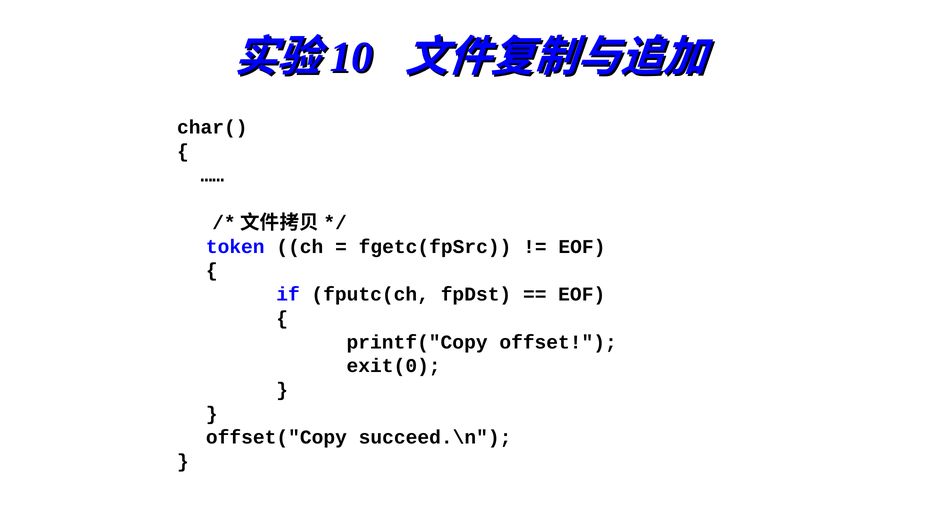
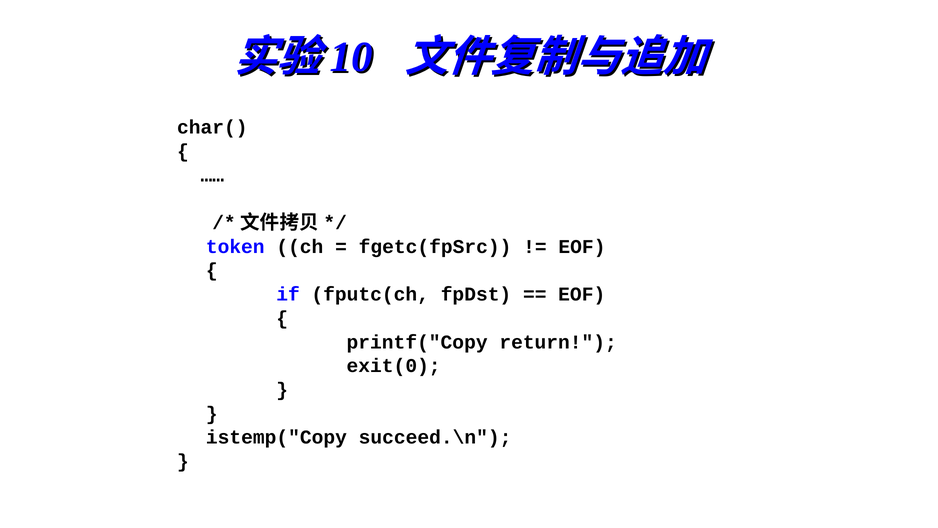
offset: offset -> return (558, 342)
offset("Copy: offset("Copy -> istemp("Copy (276, 437)
